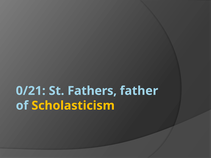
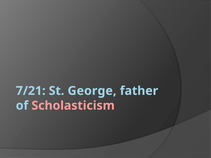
0/21: 0/21 -> 7/21 (31, 91)
Fathers: Fathers -> George (92, 91)
Scholasticism colour: yellow -> pink (73, 106)
